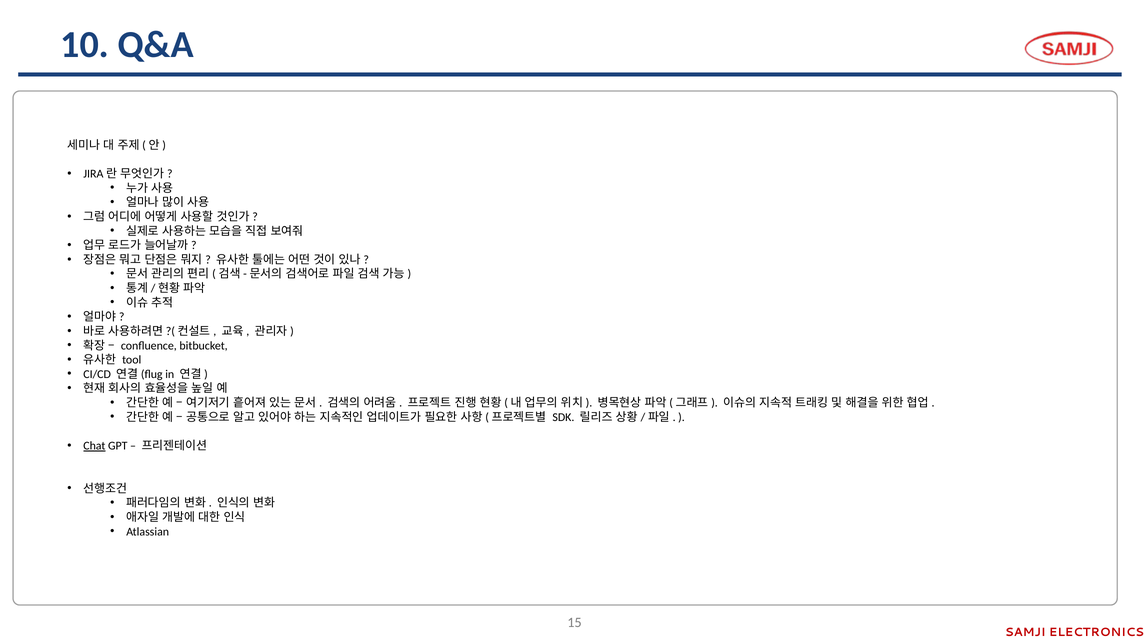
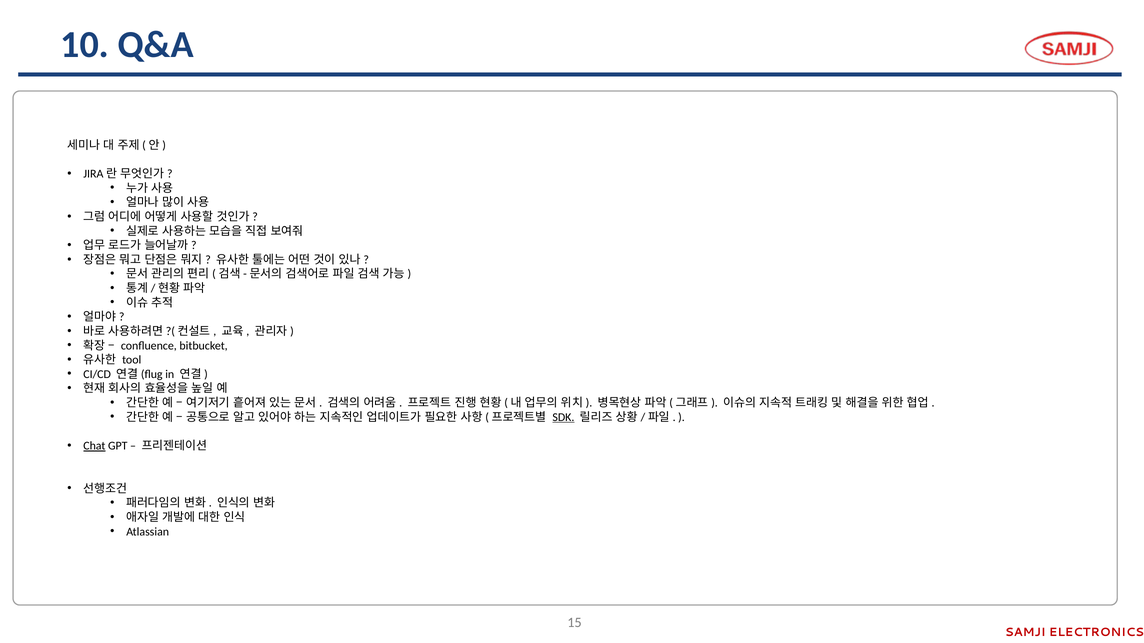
SDK underline: none -> present (563, 417)
